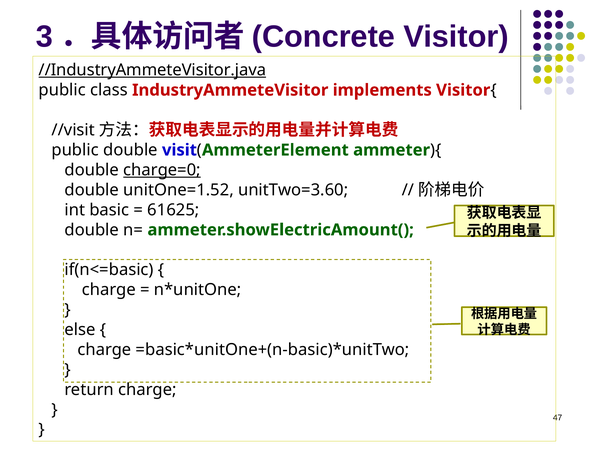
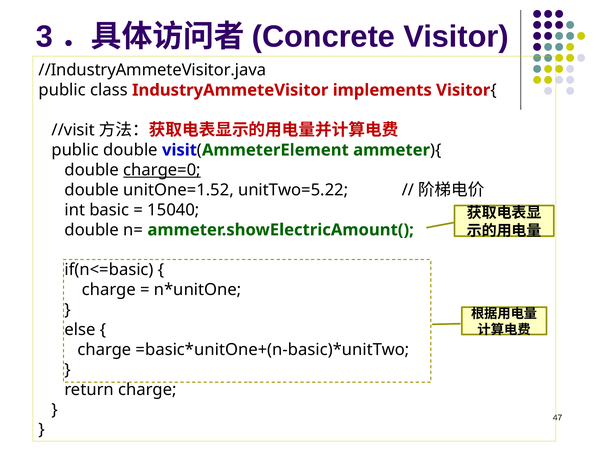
//IndustryAmmeteVisitor.java underline: present -> none (152, 70)
unitTwo=3.60: unitTwo=3.60 -> unitTwo=5.22 (293, 190)
61625: 61625 -> 15040 (173, 210)
